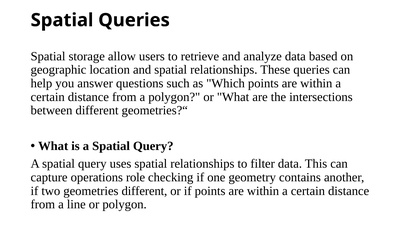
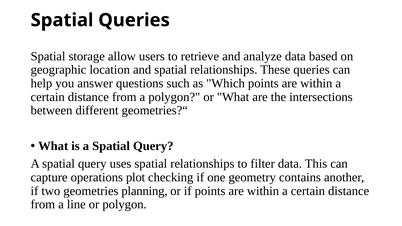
role: role -> plot (136, 177)
geometries different: different -> planning (144, 191)
